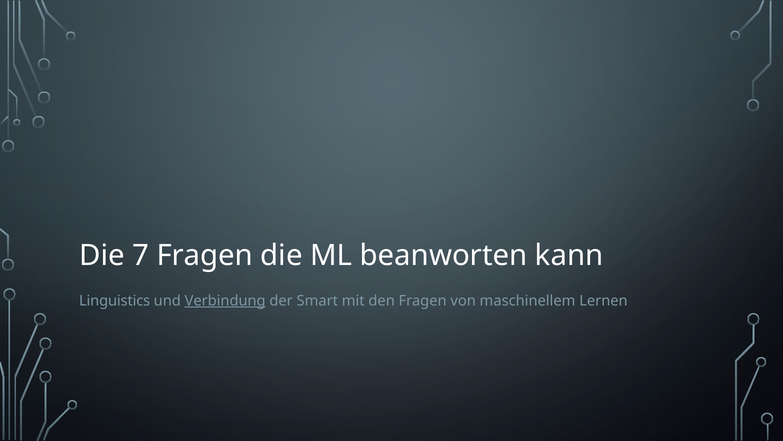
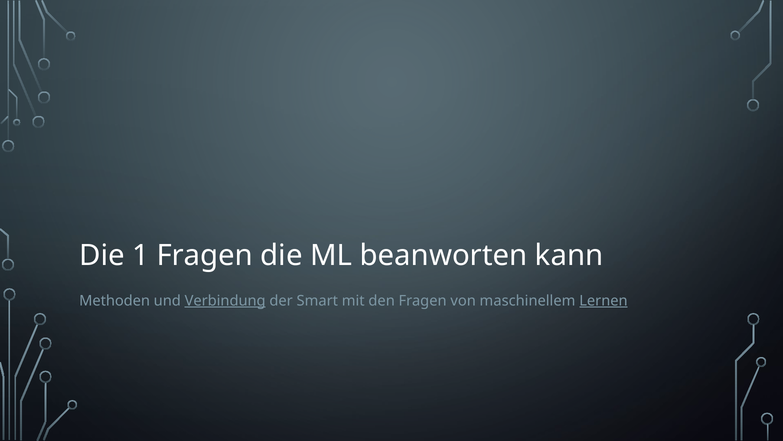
7: 7 -> 1 (141, 255)
Linguistics: Linguistics -> Methoden (115, 300)
Lernen underline: none -> present (603, 300)
